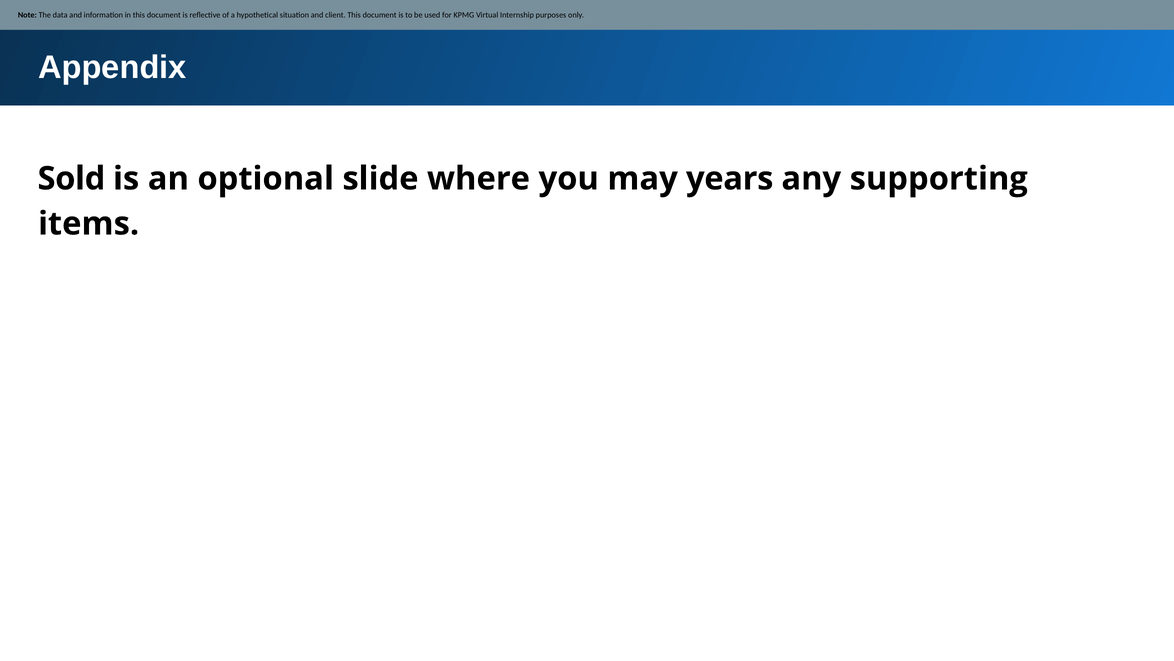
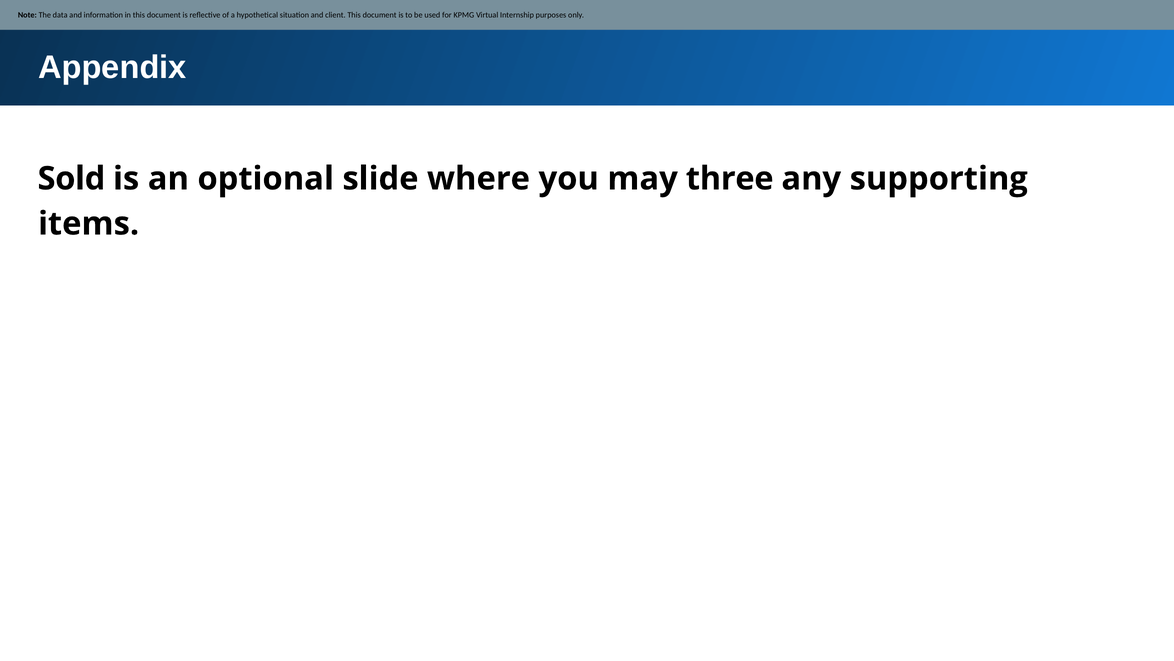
years: years -> three (730, 179)
